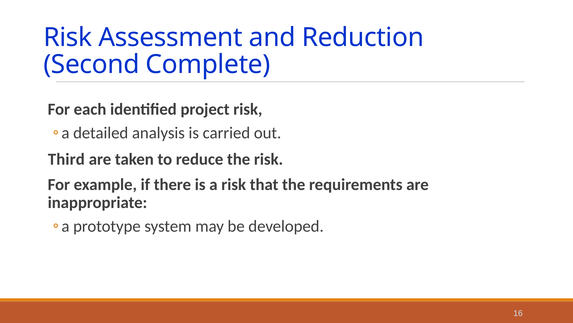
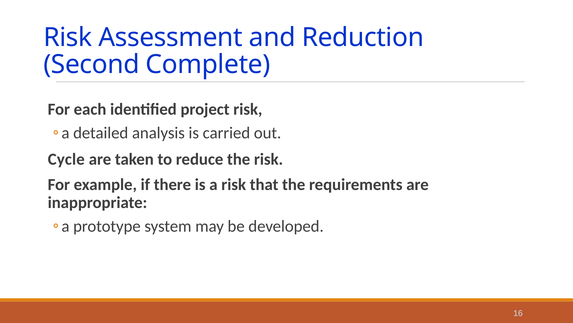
Third: Third -> Cycle (66, 159)
